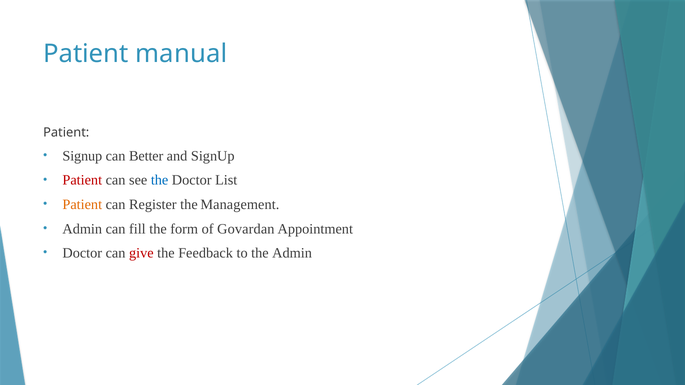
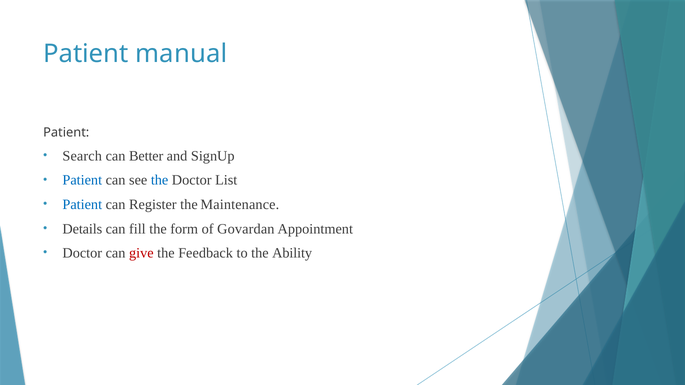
Signup: Signup -> Search (82, 156)
Patient colour: red -> blue (82, 180)
Patient colour: orange -> blue (82, 205)
Management: Management -> Maintenance (240, 205)
Admin: Admin -> Details (82, 229)
the Admin: Admin -> Ability (292, 253)
